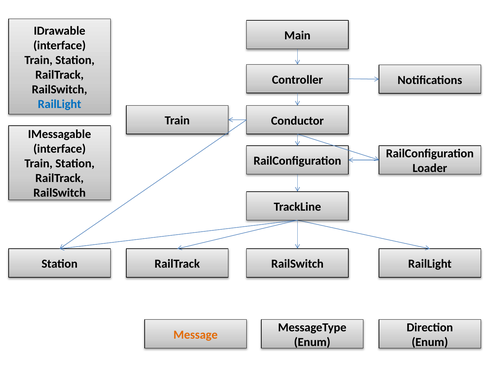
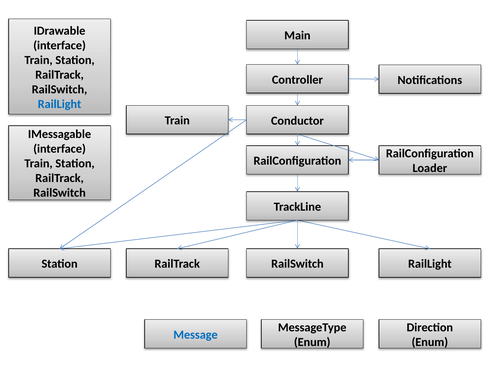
Message colour: orange -> blue (196, 334)
